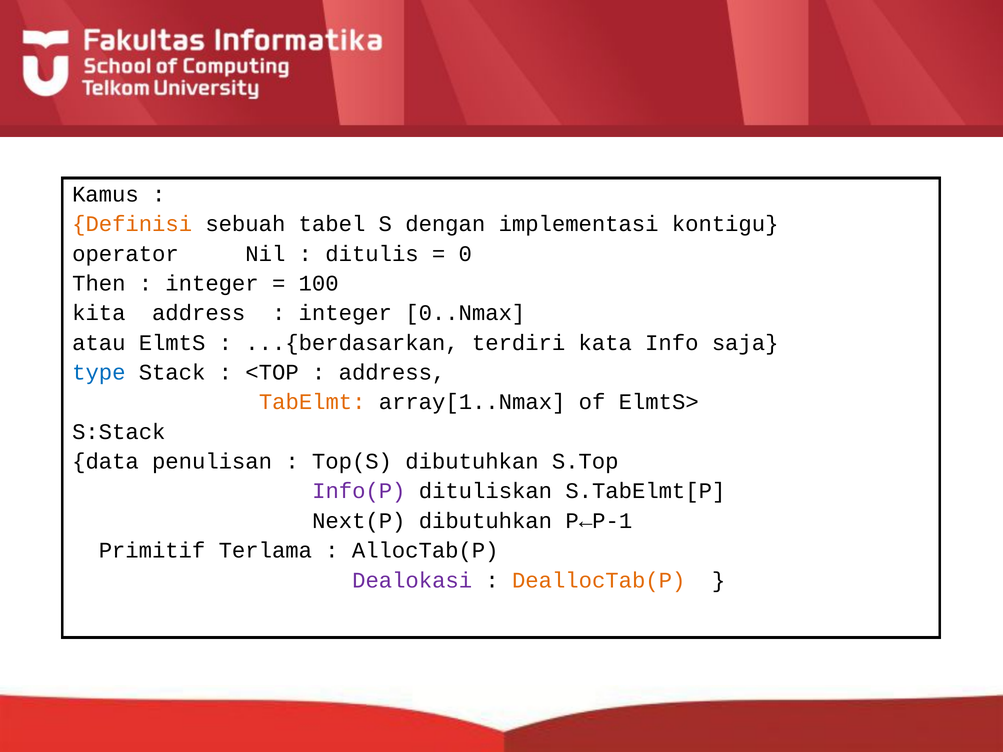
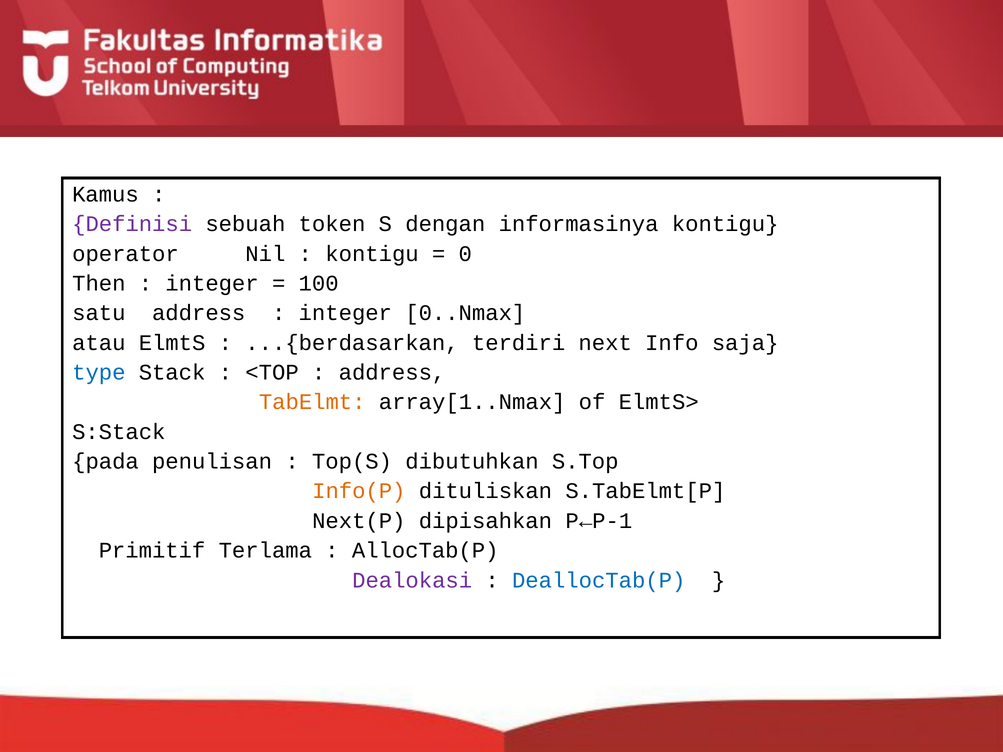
Definisi colour: orange -> purple (132, 224)
tabel: tabel -> token (332, 224)
implementasi: implementasi -> informasinya (579, 224)
ditulis: ditulis -> kontigu (372, 254)
kita: kita -> satu (99, 313)
kata: kata -> next (605, 343)
data: data -> pada (106, 462)
Info(P colour: purple -> orange (359, 491)
Next(P dibutuhkan: dibutuhkan -> dipisahkan (485, 521)
DeallocTab(P colour: orange -> blue (599, 580)
